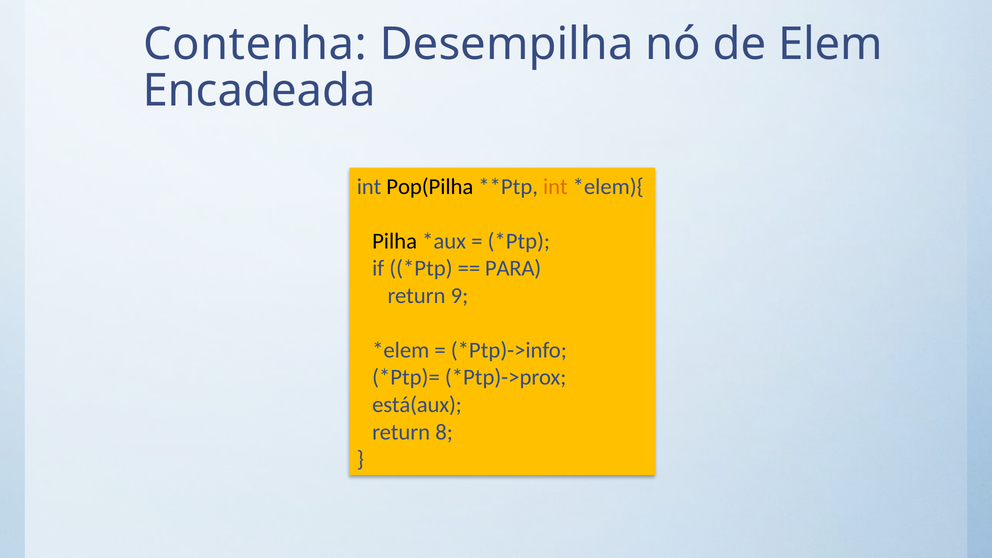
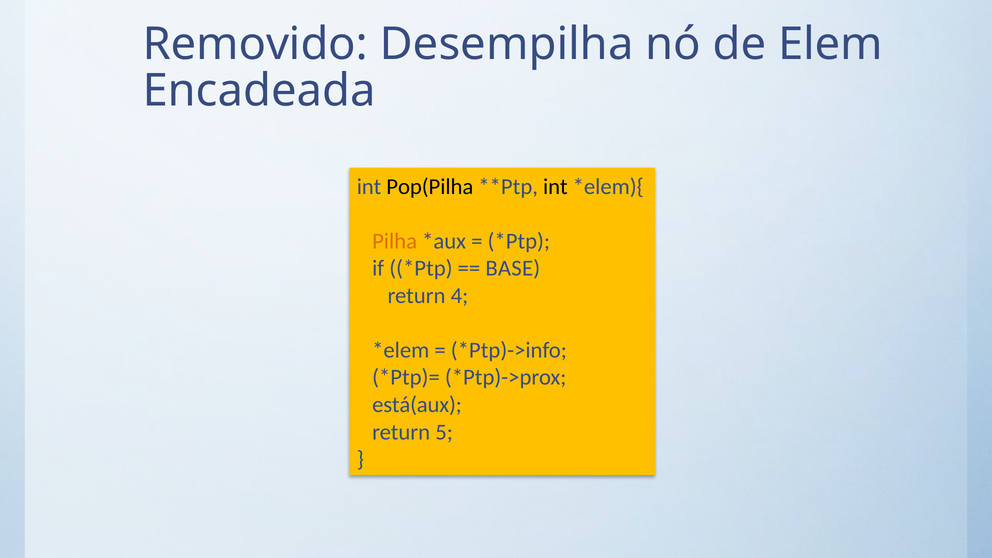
Contenha: Contenha -> Removido (255, 44)
int colour: orange -> black (555, 187)
Pilha colour: black -> orange (395, 241)
PARA: PARA -> BASE (513, 268)
9: 9 -> 4 (459, 296)
8: 8 -> 5 (444, 432)
